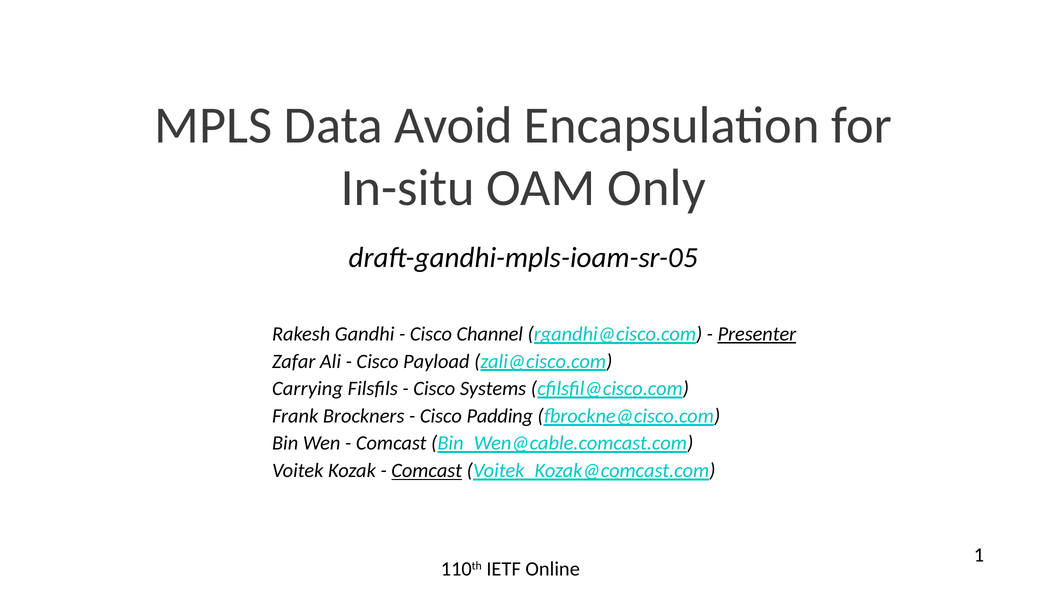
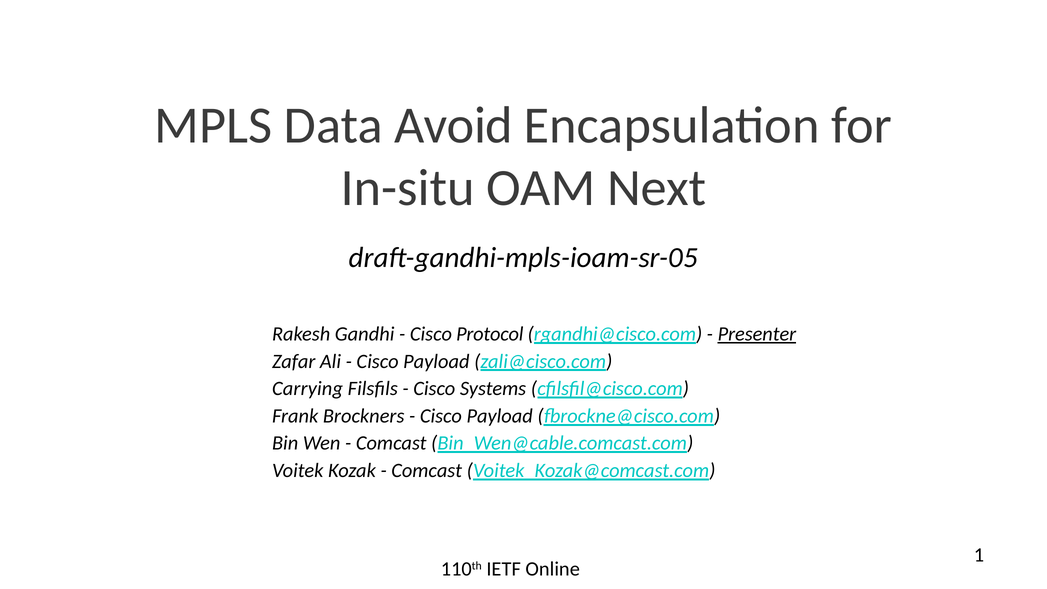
Only: Only -> Next (657, 188)
Channel: Channel -> Protocol (490, 334)
Padding: Padding -> Payload (500, 416)
Comcast underline: present -> none (427, 471)
